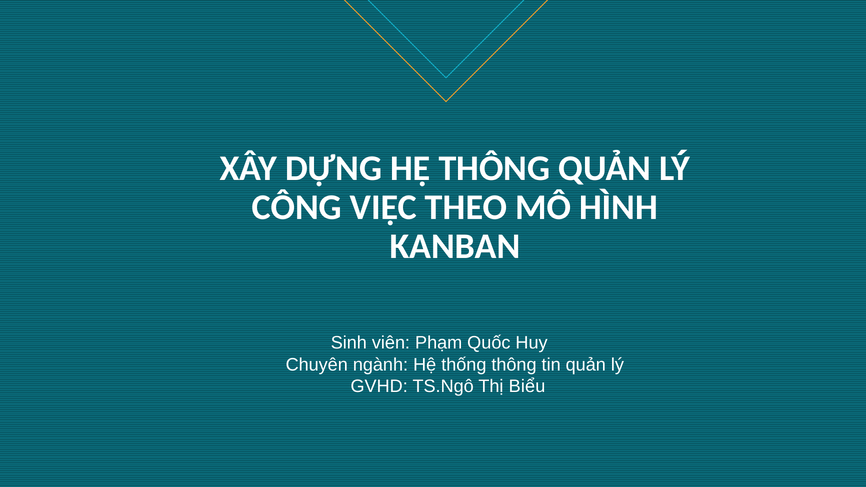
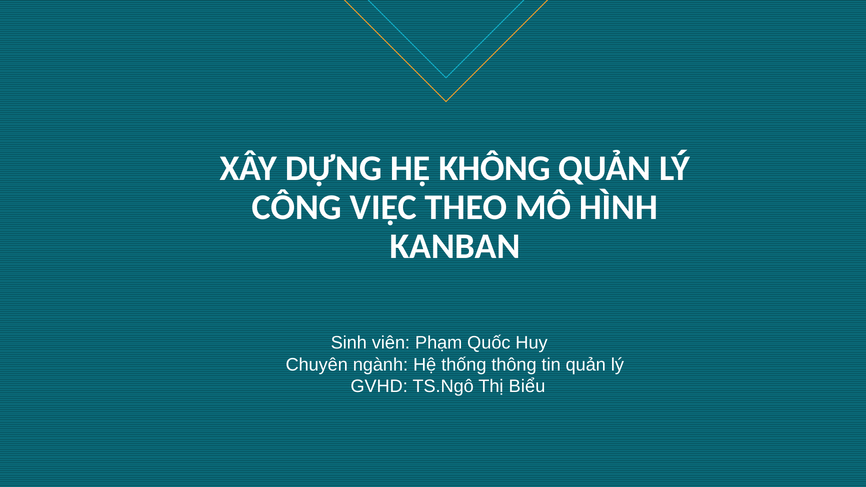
HỆ THÔNG: THÔNG -> KHÔNG (495, 168)
